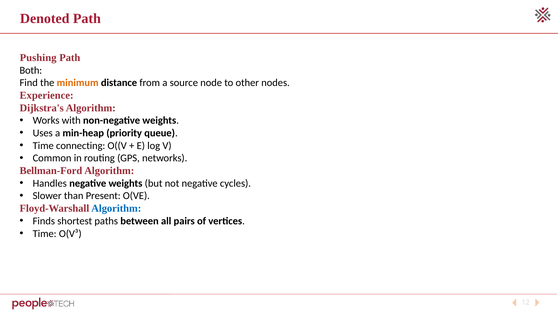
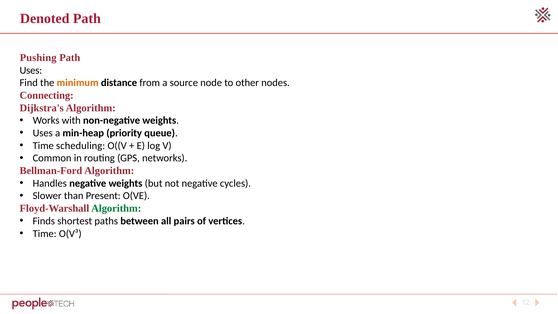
Both: Both -> Uses (31, 70)
Experience: Experience -> Connecting (47, 95)
connecting: connecting -> scheduling (81, 146)
Algorithm colour: blue -> green (116, 208)
